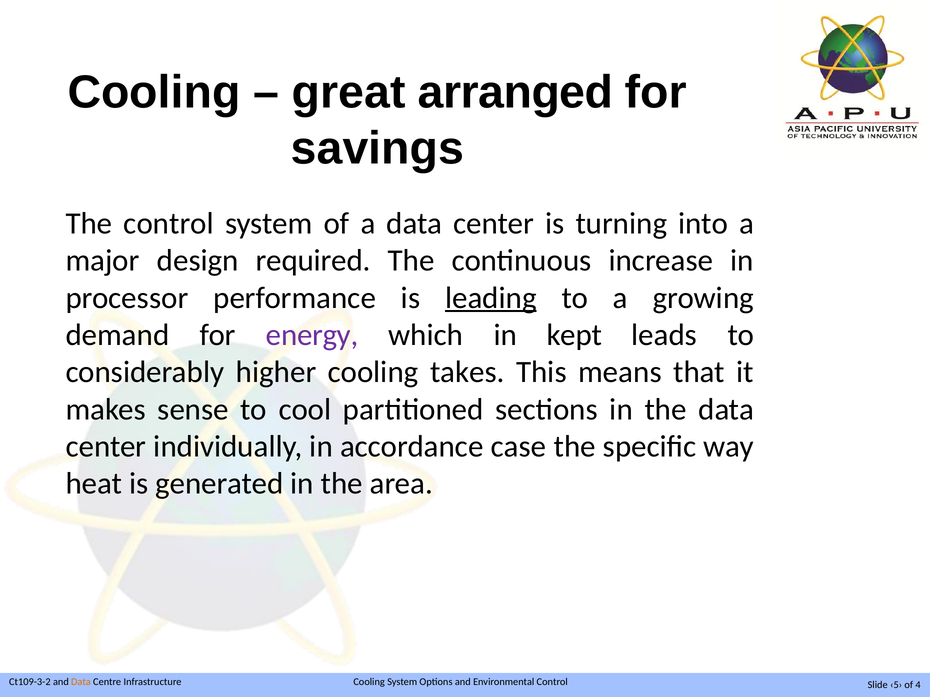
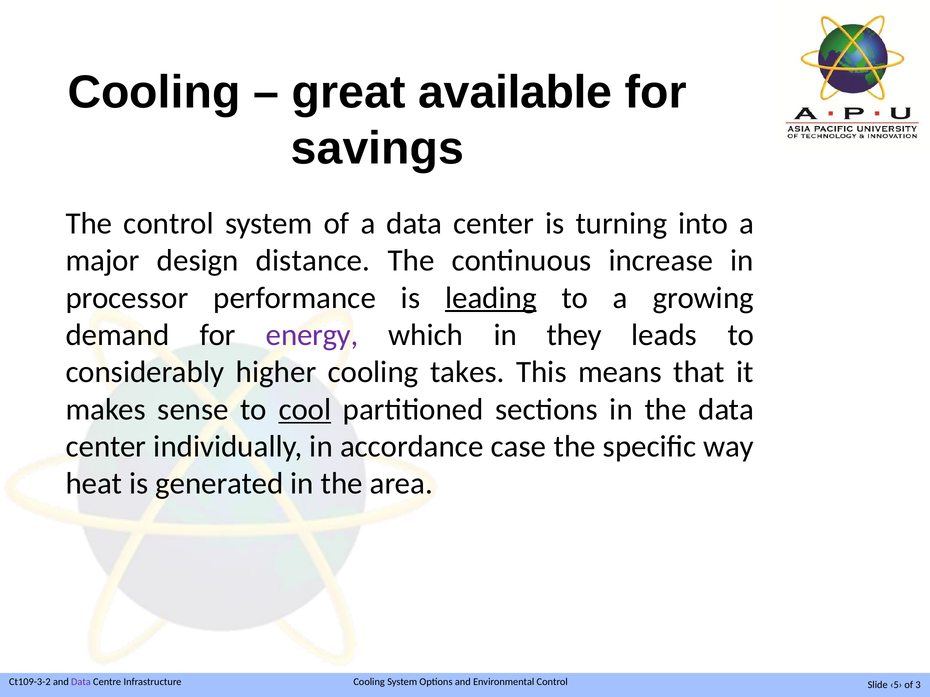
arranged: arranged -> available (515, 92)
required: required -> distance (313, 261)
kept: kept -> they (574, 335)
cool underline: none -> present (305, 410)
Data colour: orange -> purple (81, 683)
4: 4 -> 3 (918, 685)
